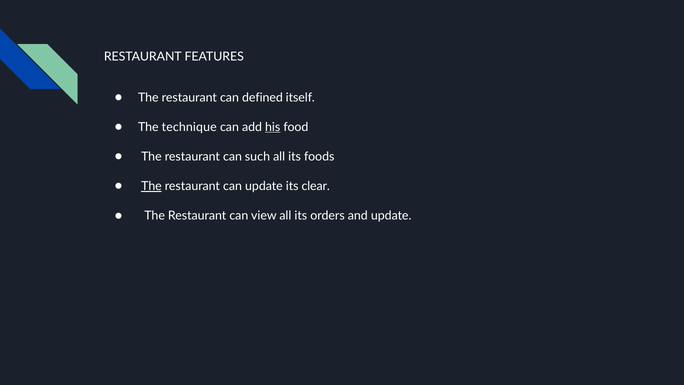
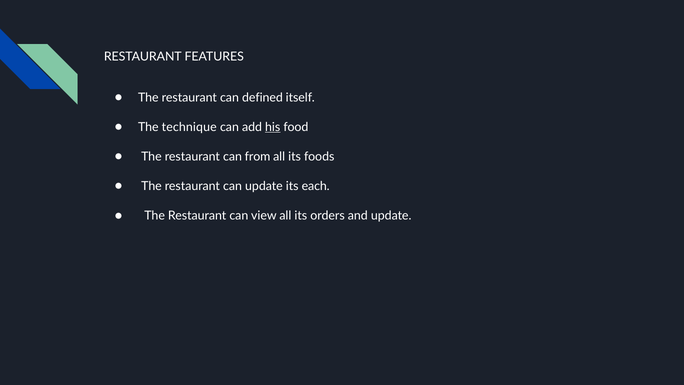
such: such -> from (258, 156)
The underline: present -> none (151, 186)
clear: clear -> each (316, 186)
